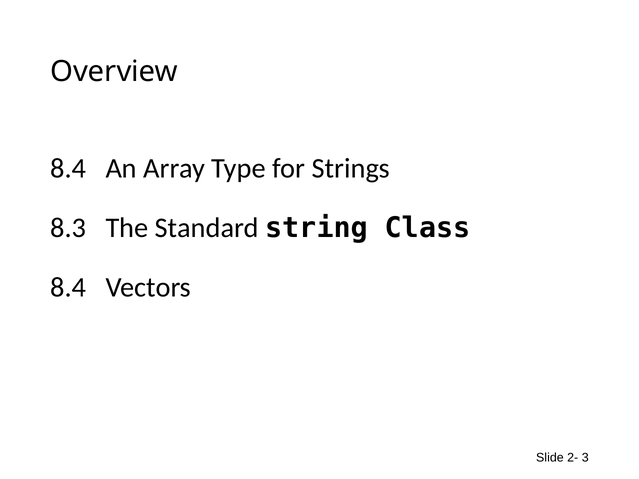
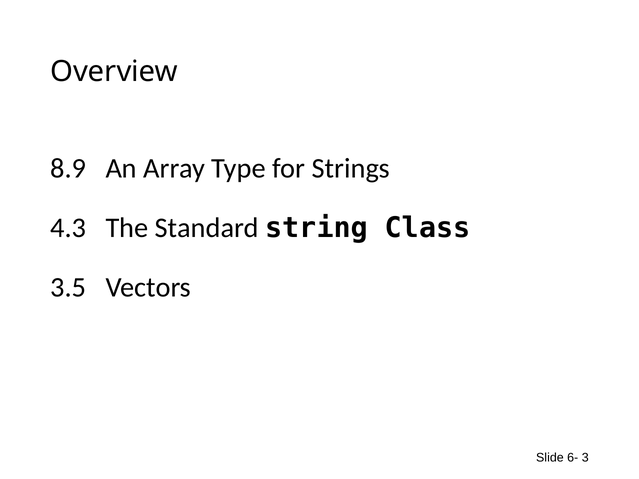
8.4: 8.4 -> 8.9 (68, 169)
8.3: 8.3 -> 4.3 (68, 228)
8.4: 8.4 -> 3.5 (68, 288)
2-: 2- -> 6- (573, 458)
